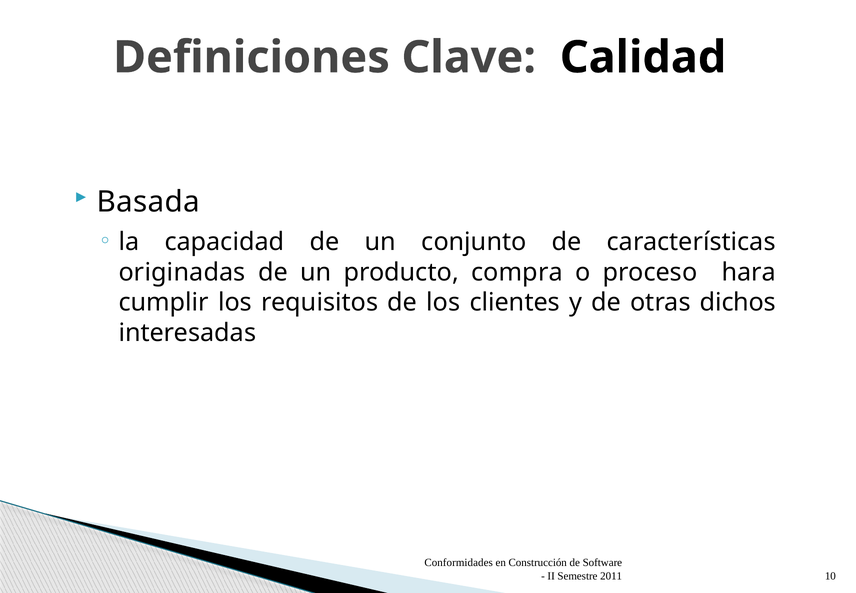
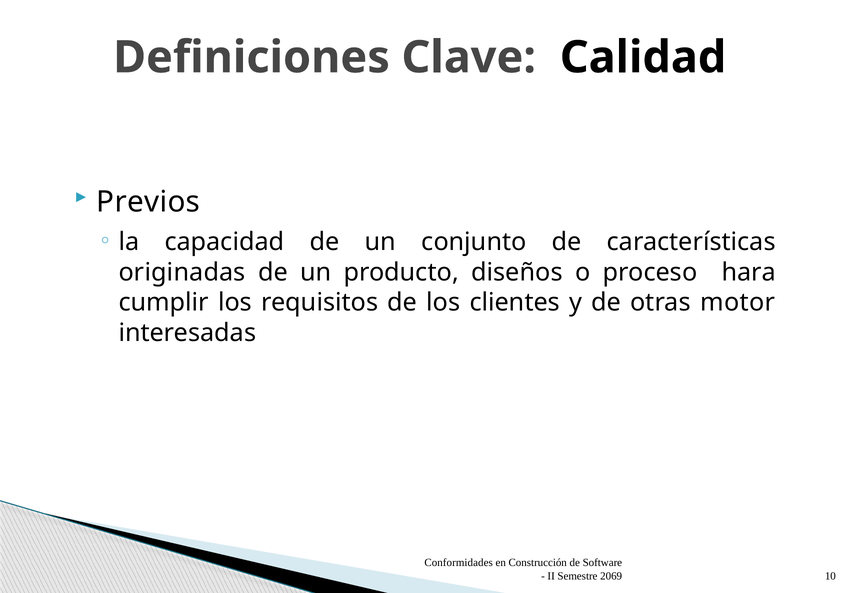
Basada: Basada -> Previos (148, 202)
compra: compra -> diseños (517, 272)
dichos: dichos -> motor (738, 302)
2011: 2011 -> 2069 (611, 576)
